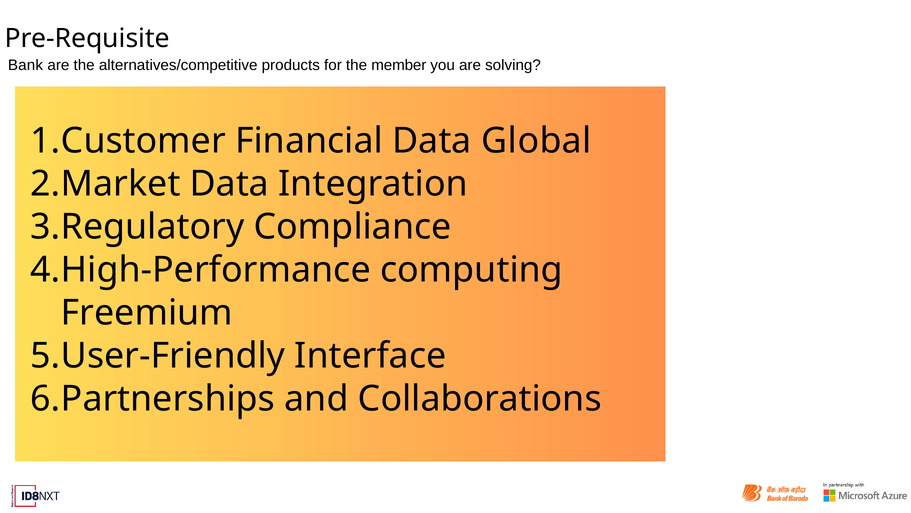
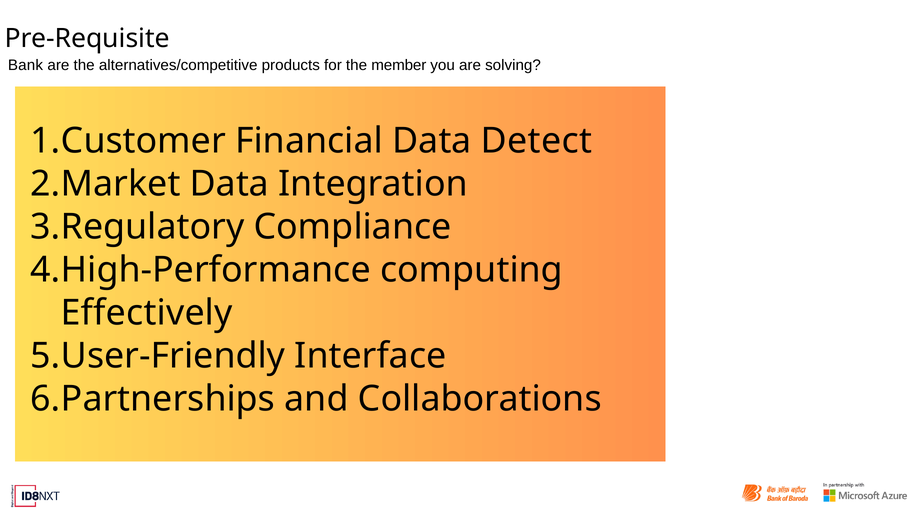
Global: Global -> Detect (537, 141)
Freemium: Freemium -> Effectively (147, 313)
